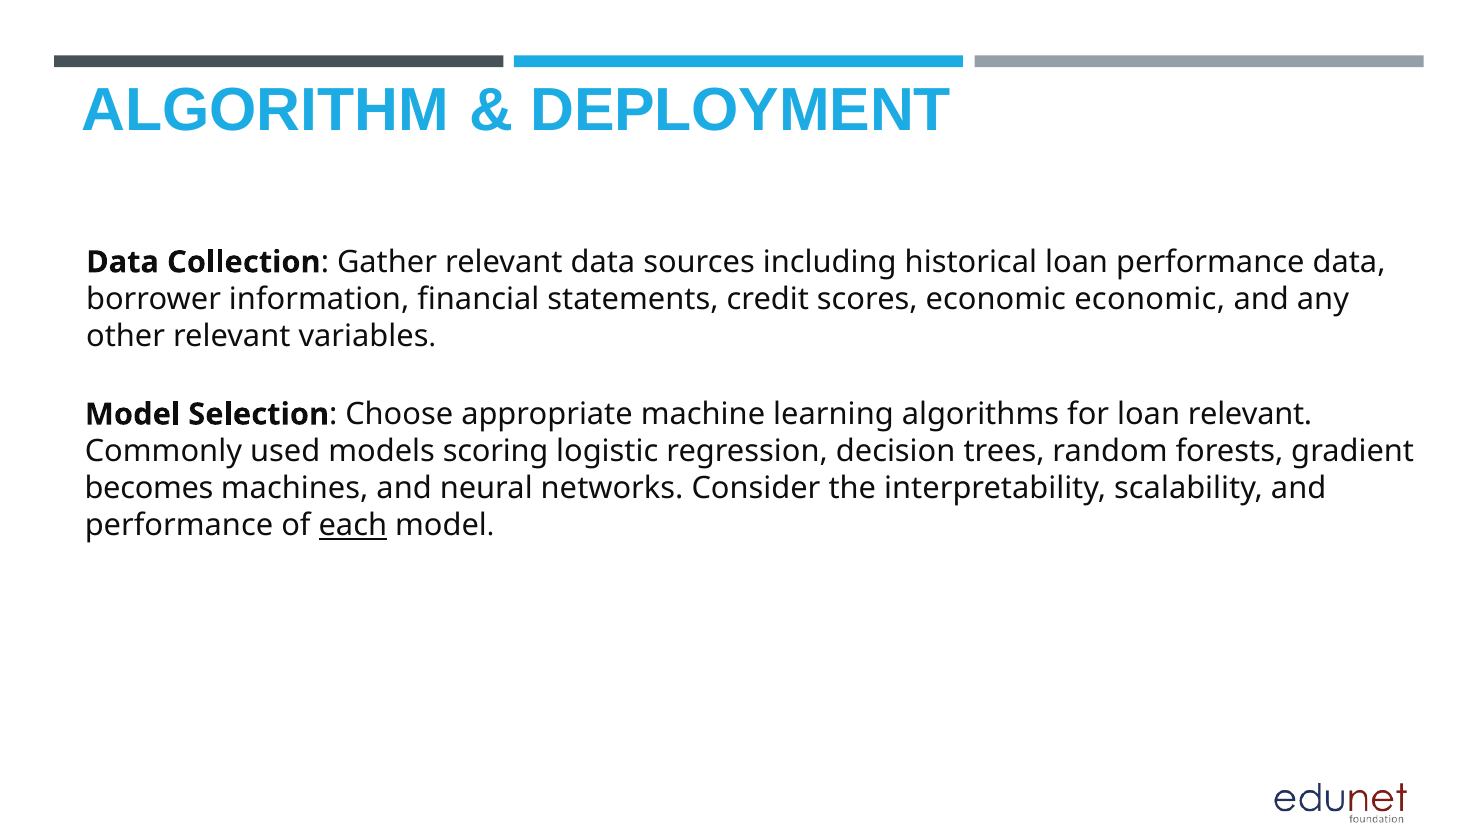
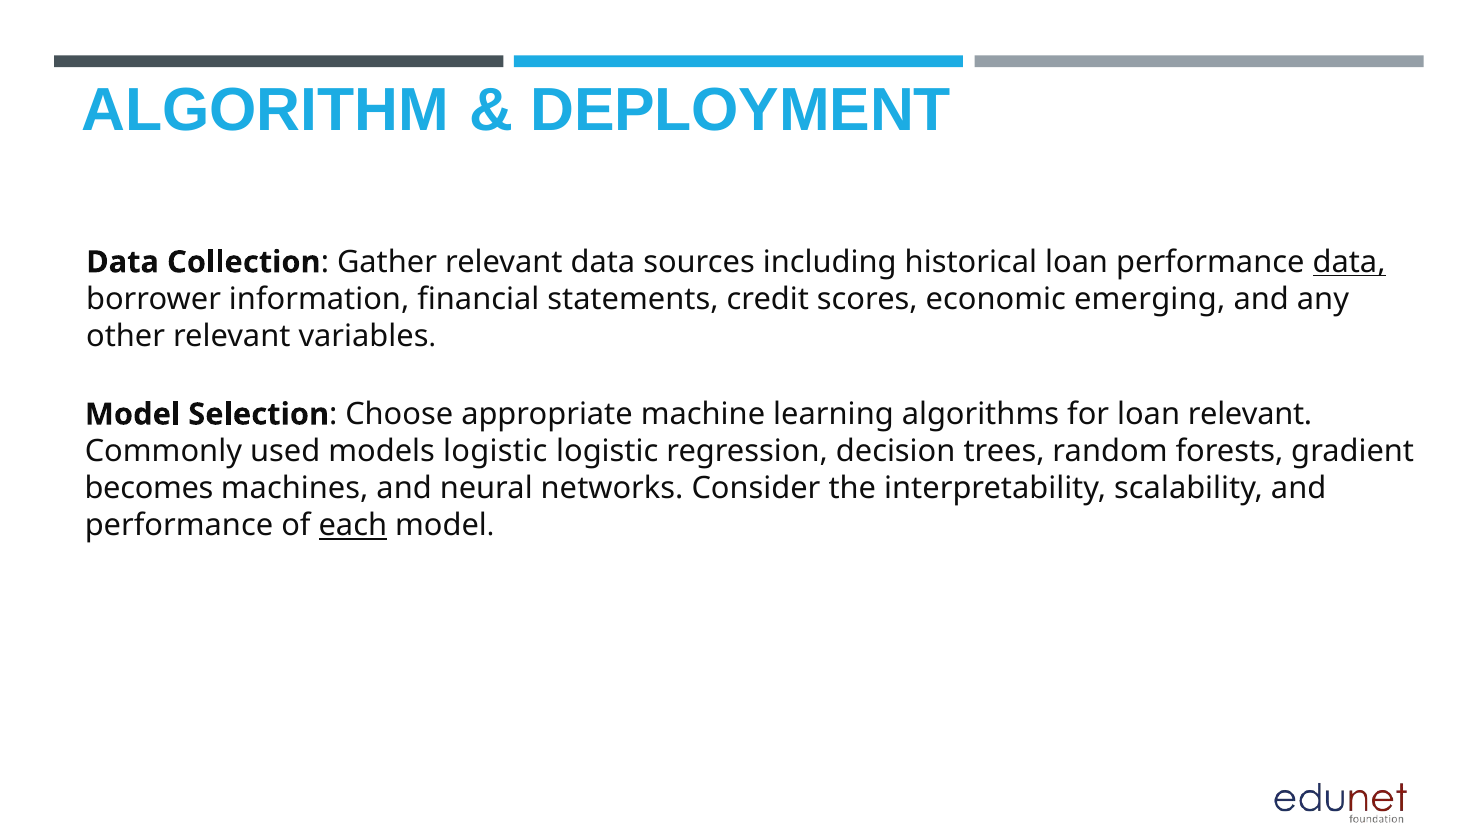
data underline: none -> present (1349, 262)
economic economic: economic -> emerging (1150, 299)
models scoring: scoring -> logistic (495, 451)
